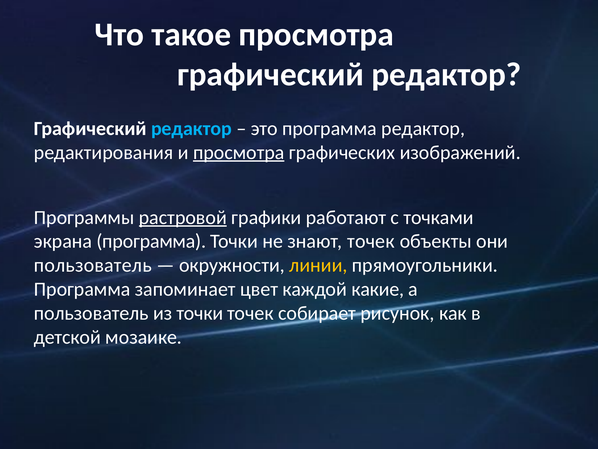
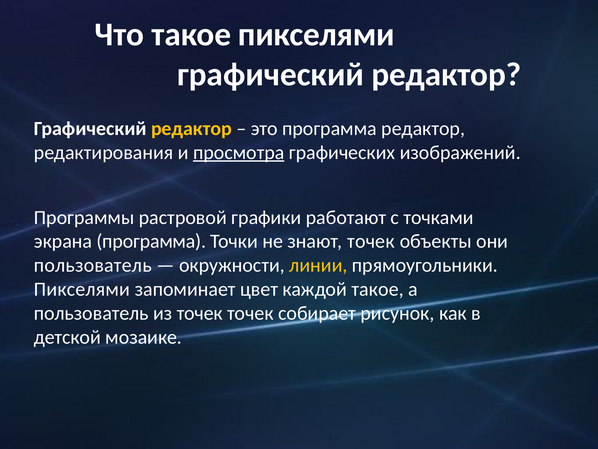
такое просмотра: просмотра -> пикселями (316, 35)
редактор colour: light blue -> yellow (191, 128)
растровой underline: present -> none (183, 217)
Программа: Программа -> Пикселями (82, 289)
каждой какие: какие -> такое (378, 289)
из точки: точки -> точек (200, 313)
